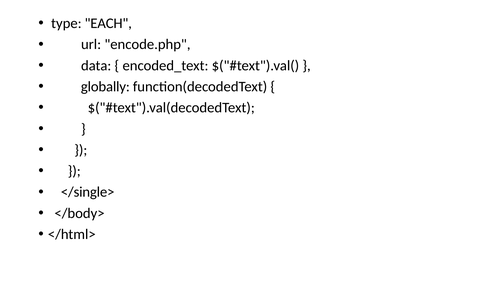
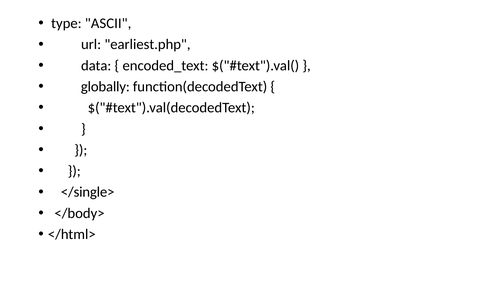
EACH: EACH -> ASCII (108, 23)
encode.php: encode.php -> earliest.php (147, 45)
